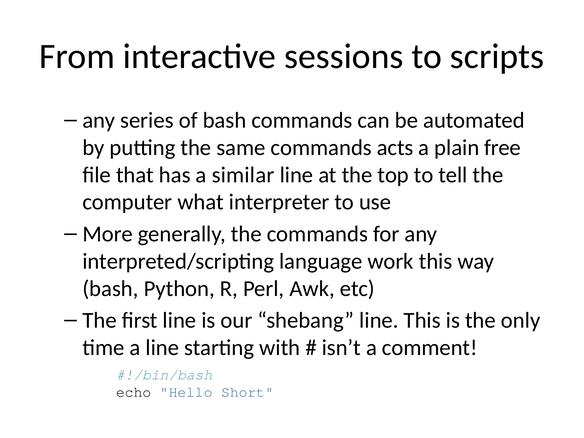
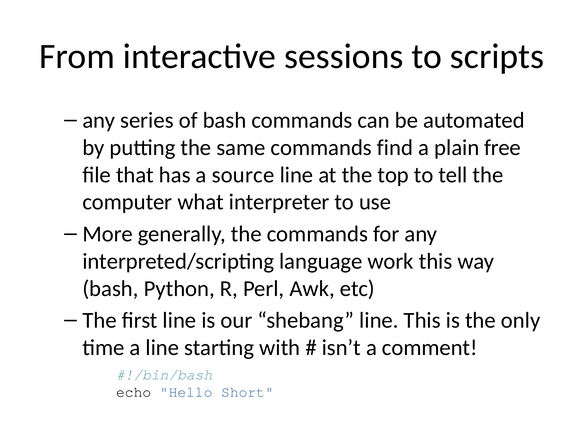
acts: acts -> find (395, 148)
similar: similar -> source (243, 175)
